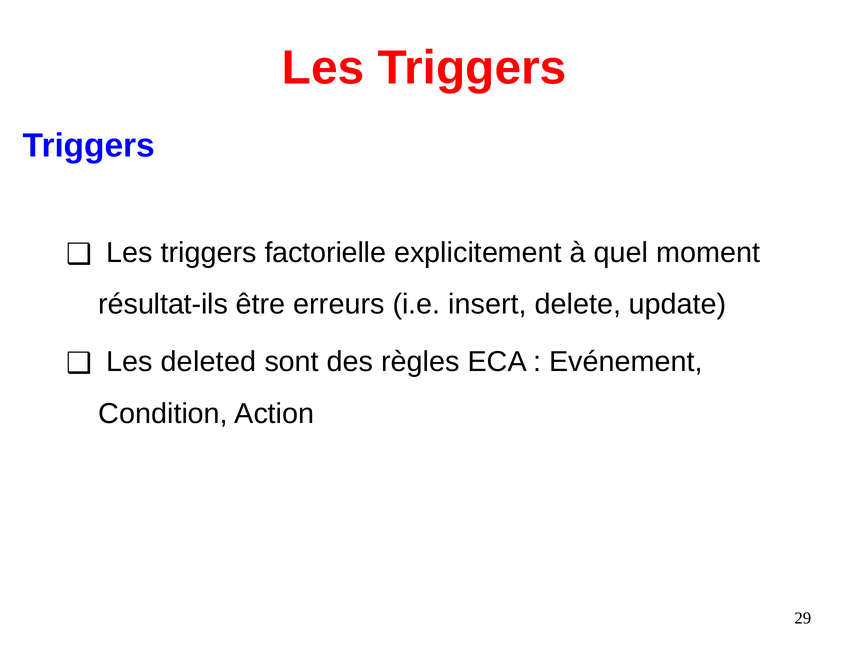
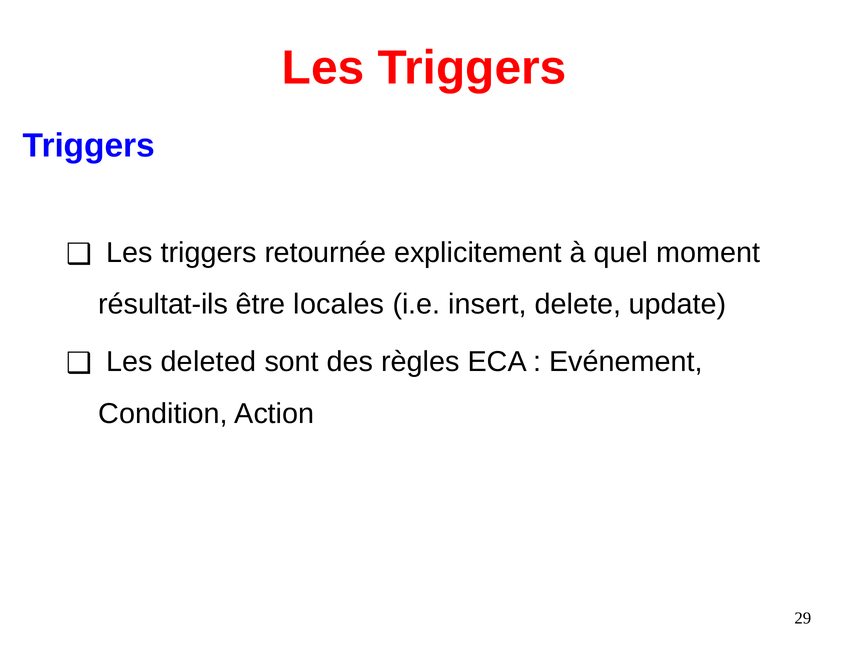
factorielle: factorielle -> retournée (325, 253)
erreurs: erreurs -> locales (339, 305)
